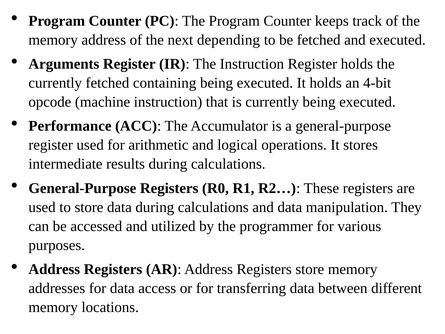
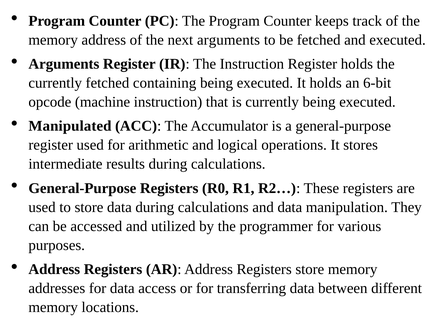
next depending: depending -> arguments (228, 40)
4-bit: 4-bit -> 6-bit (377, 83)
Performance: Performance -> Manipulated (70, 126)
